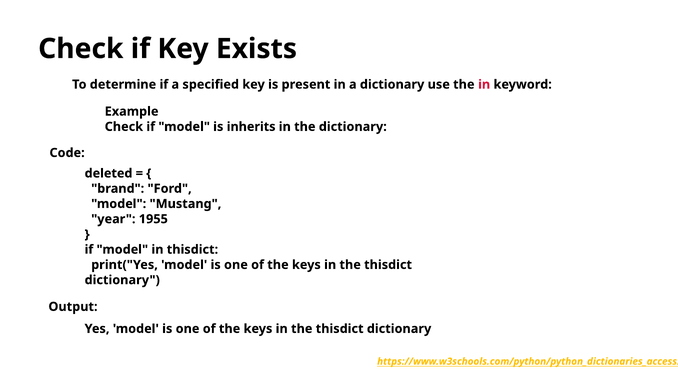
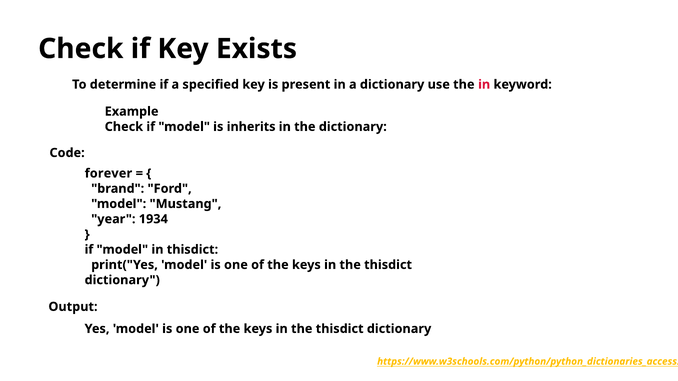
deleted: deleted -> forever (108, 173)
1955: 1955 -> 1934 (153, 219)
